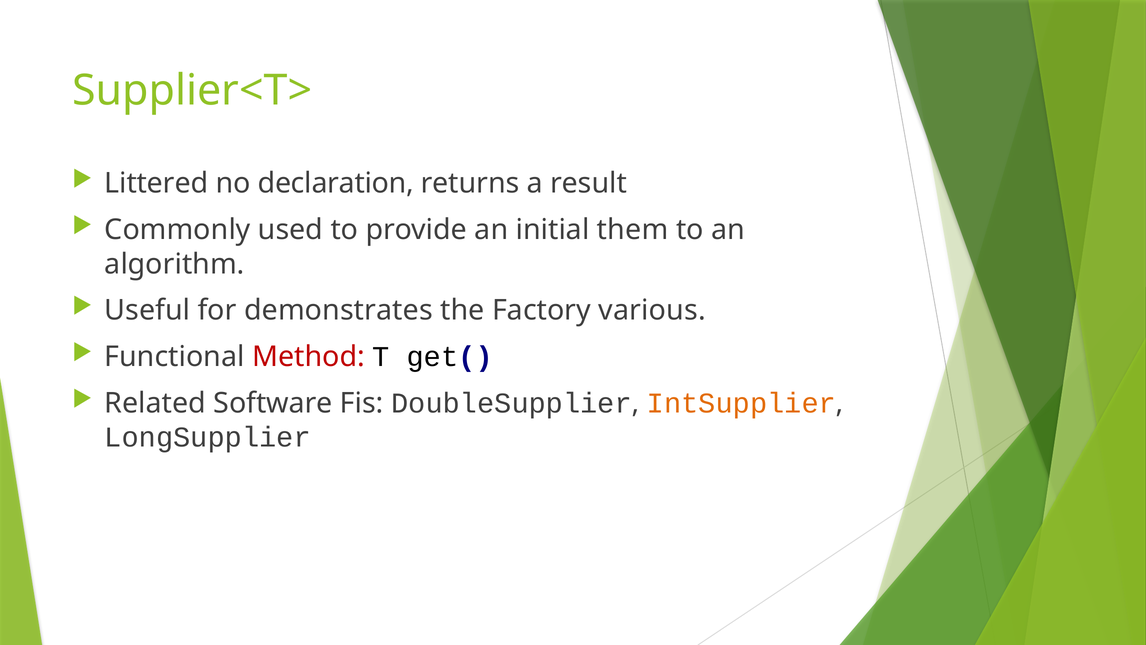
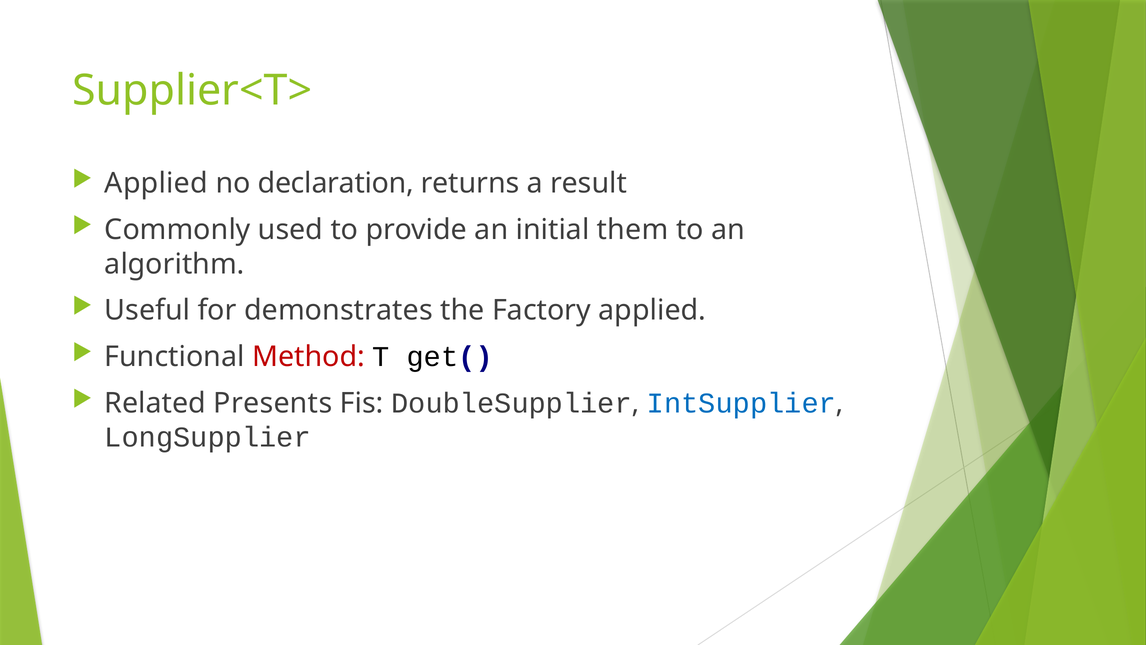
Littered: Littered -> Applied (156, 183)
Factory various: various -> applied (652, 310)
Software: Software -> Presents (273, 403)
IntSupplier colour: orange -> blue (741, 403)
